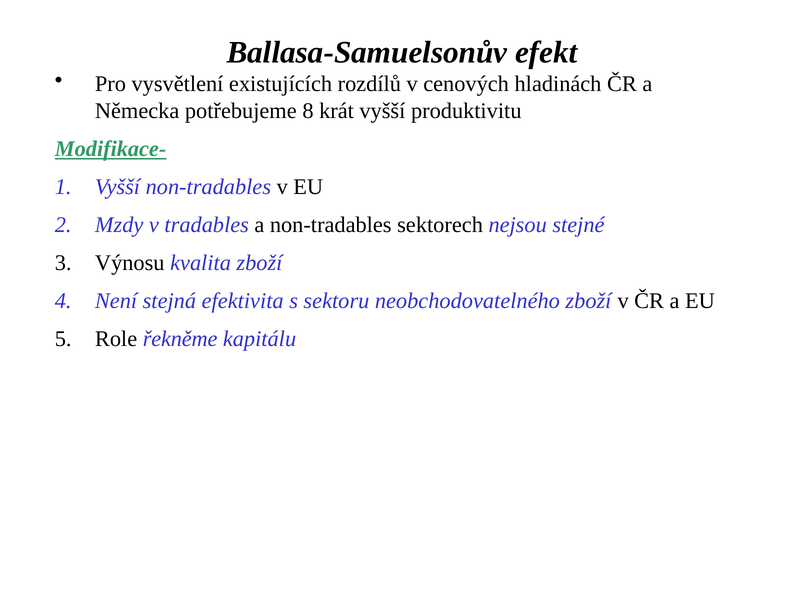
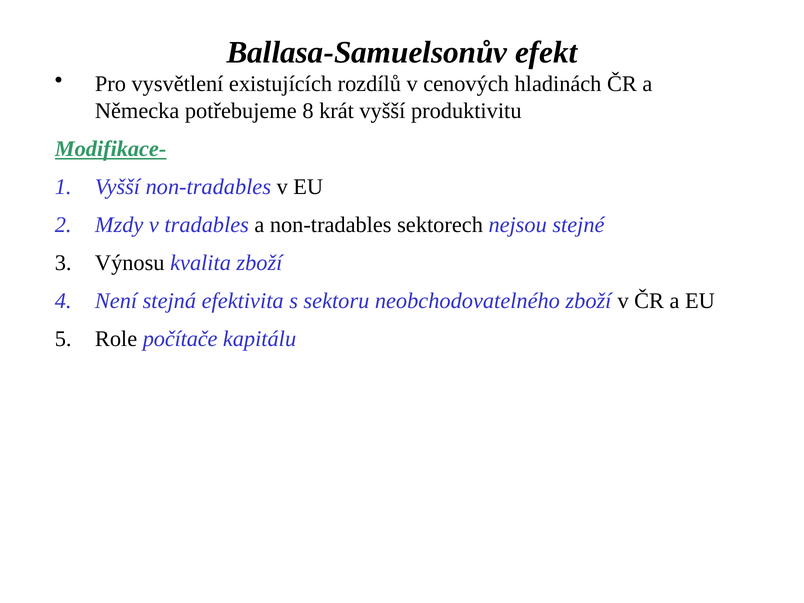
řekněme: řekněme -> počítače (180, 339)
